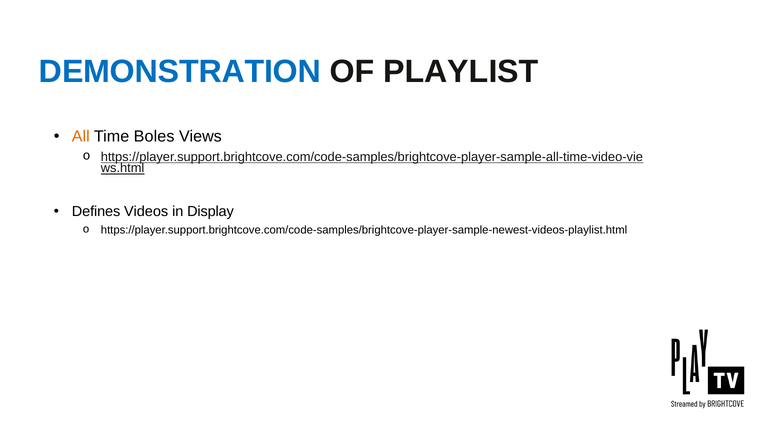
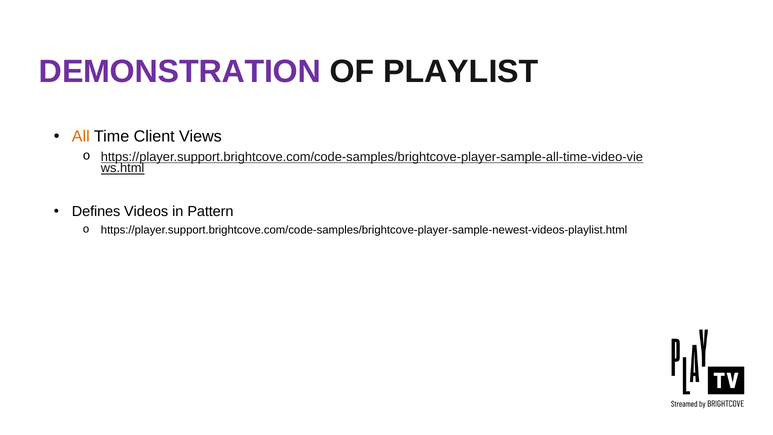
DEMONSTRATION colour: blue -> purple (180, 72)
Boles: Boles -> Client (154, 137)
Display: Display -> Pattern (210, 211)
